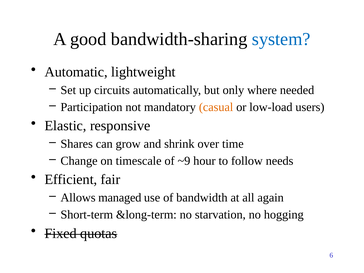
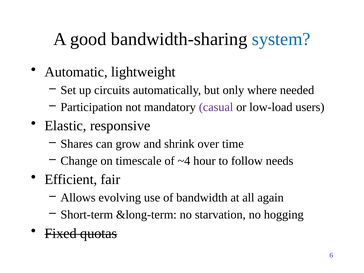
casual colour: orange -> purple (216, 107)
~9: ~9 -> ~4 (184, 161)
managed: managed -> evolving (120, 198)
